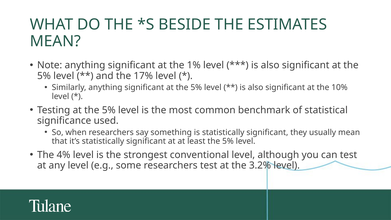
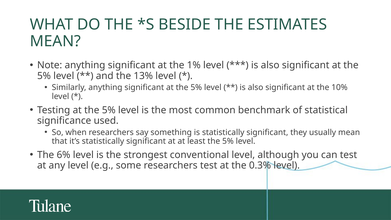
17%: 17% -> 13% (143, 76)
4%: 4% -> 6% (64, 155)
3.2%: 3.2% -> 0.3% (260, 165)
